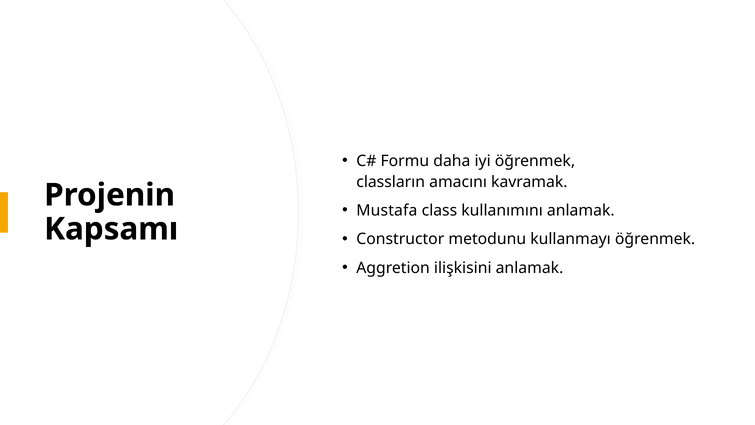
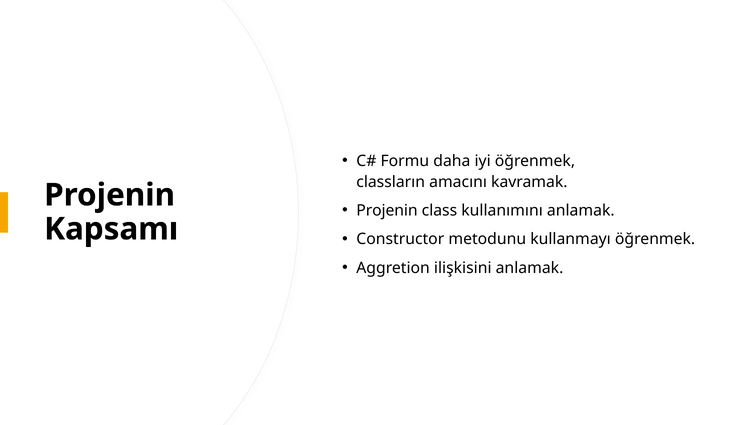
Mustafa: Mustafa -> Projenin (387, 210)
